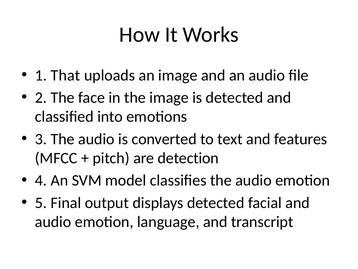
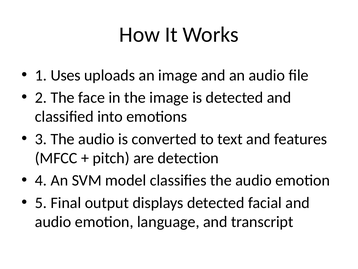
That: That -> Uses (66, 75)
